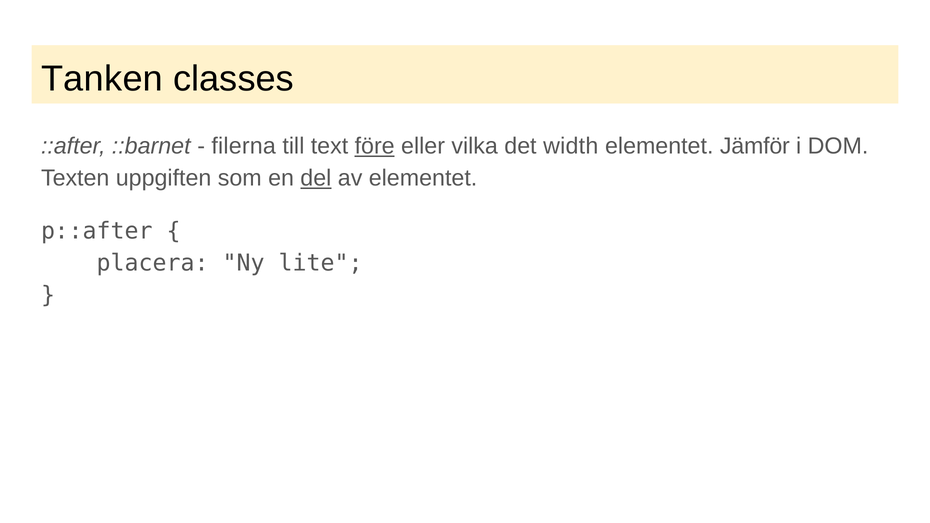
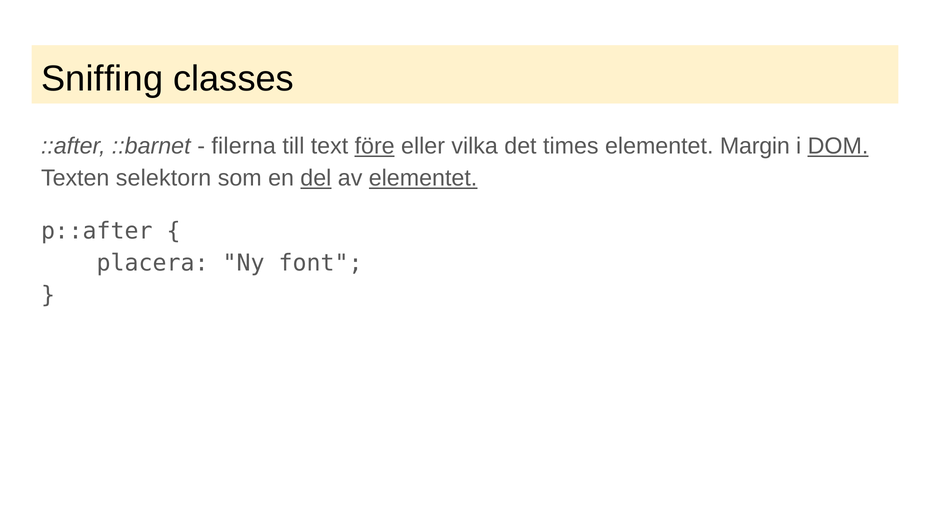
Tanken: Tanken -> Sniffing (102, 79)
width: width -> times (571, 146)
Jämför: Jämför -> Margin (755, 146)
DOM underline: none -> present (838, 146)
uppgiften: uppgiften -> selektorn (164, 178)
elementet underline: none -> present (423, 178)
lite: lite -> font (321, 263)
